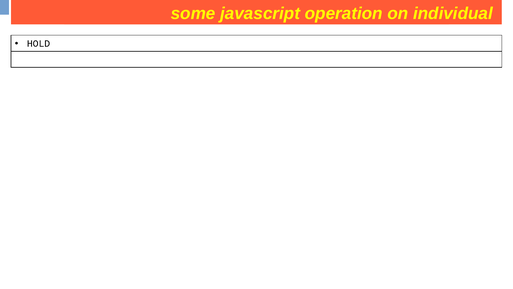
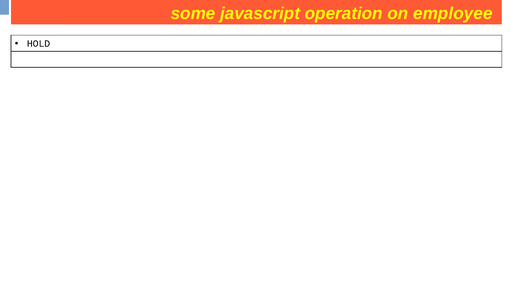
individual: individual -> employee (453, 13)
